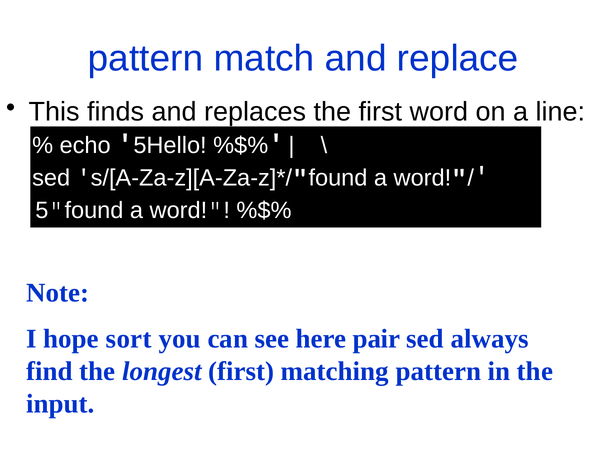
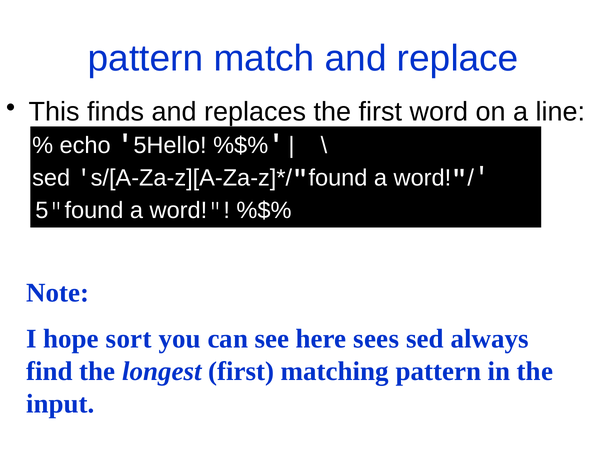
pair: pair -> sees (376, 339)
